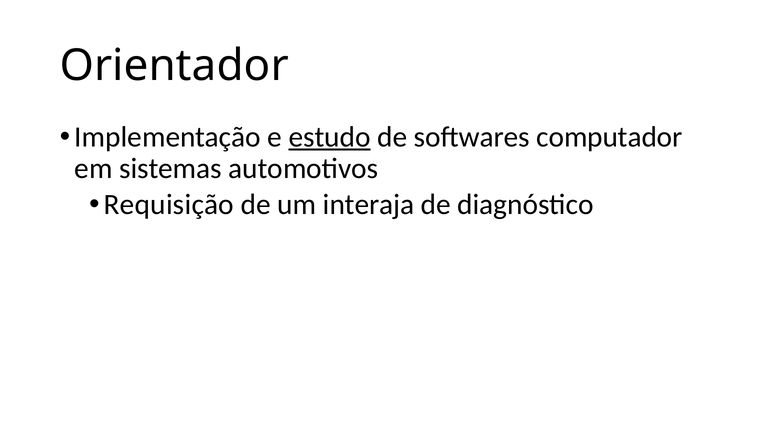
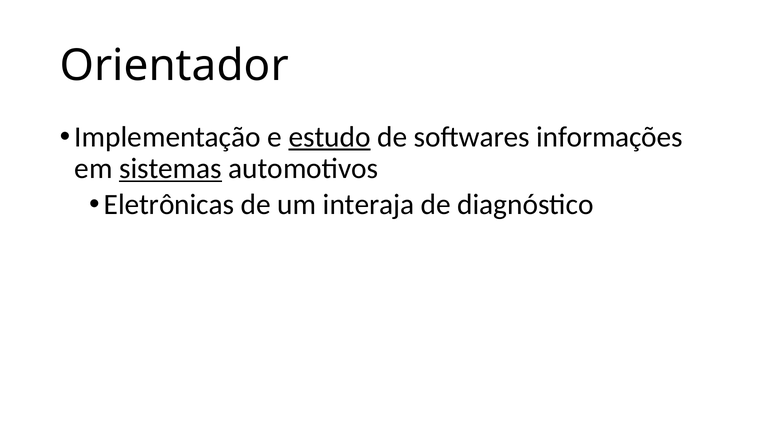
computador: computador -> informações (610, 137)
sistemas underline: none -> present (170, 169)
Requisição: Requisição -> Eletrônicas (169, 205)
